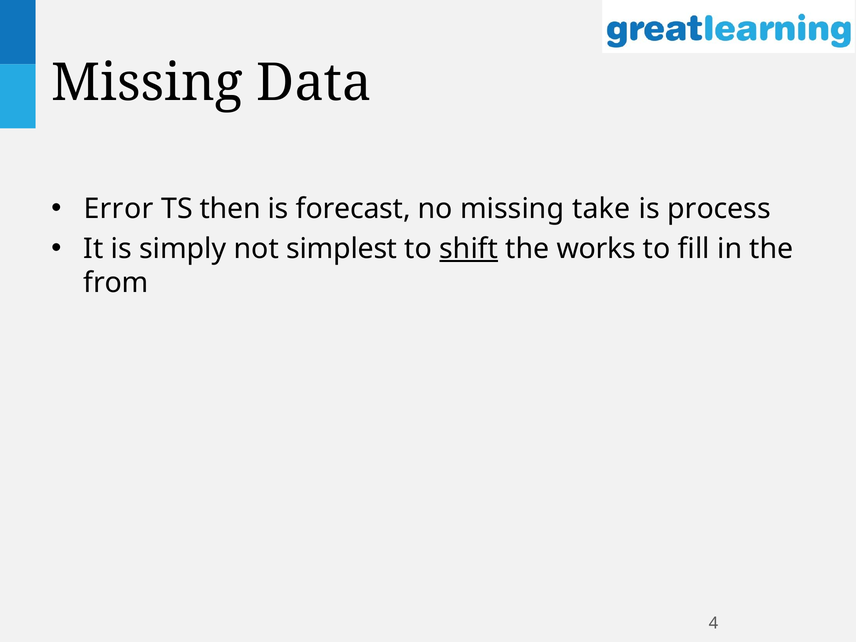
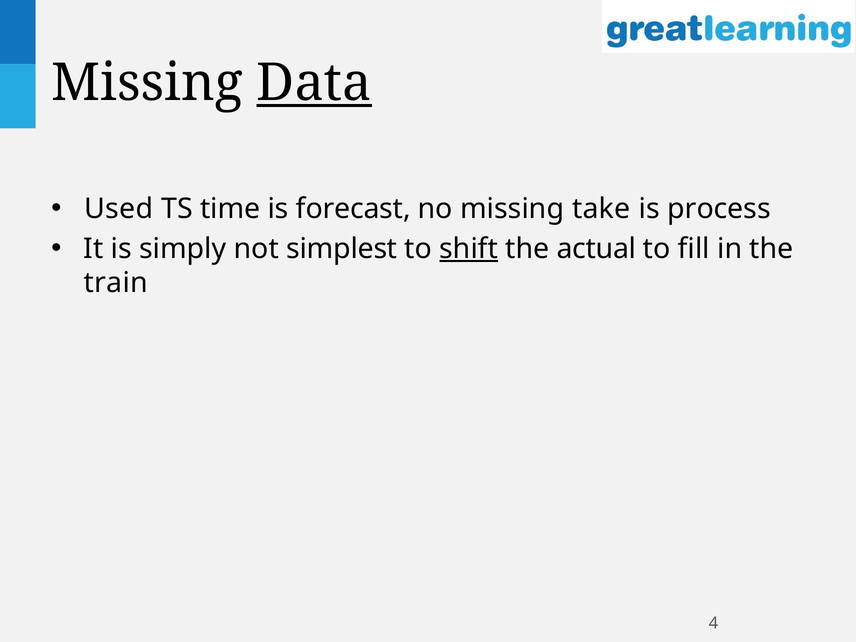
Data underline: none -> present (314, 83)
Error: Error -> Used (119, 209)
then: then -> time (230, 209)
works: works -> actual (596, 249)
from: from -> train (116, 283)
